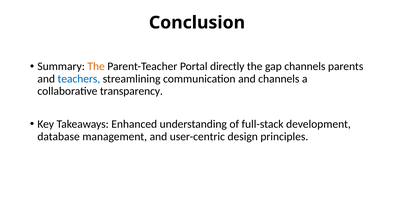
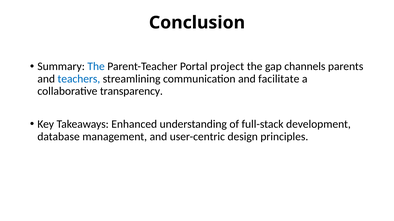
The colour: orange -> blue (96, 67)
directly: directly -> project (227, 67)
and channels: channels -> facilitate (279, 79)
